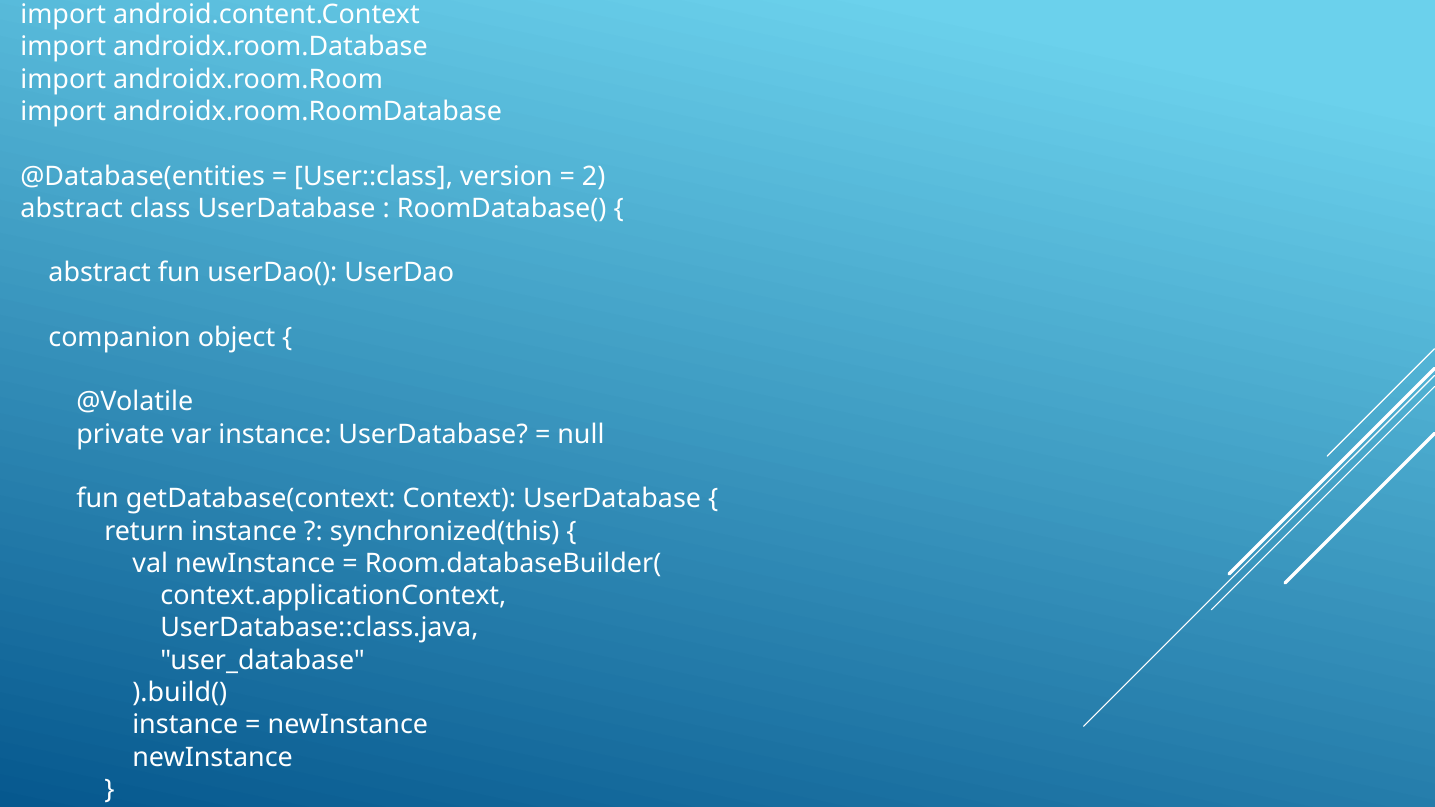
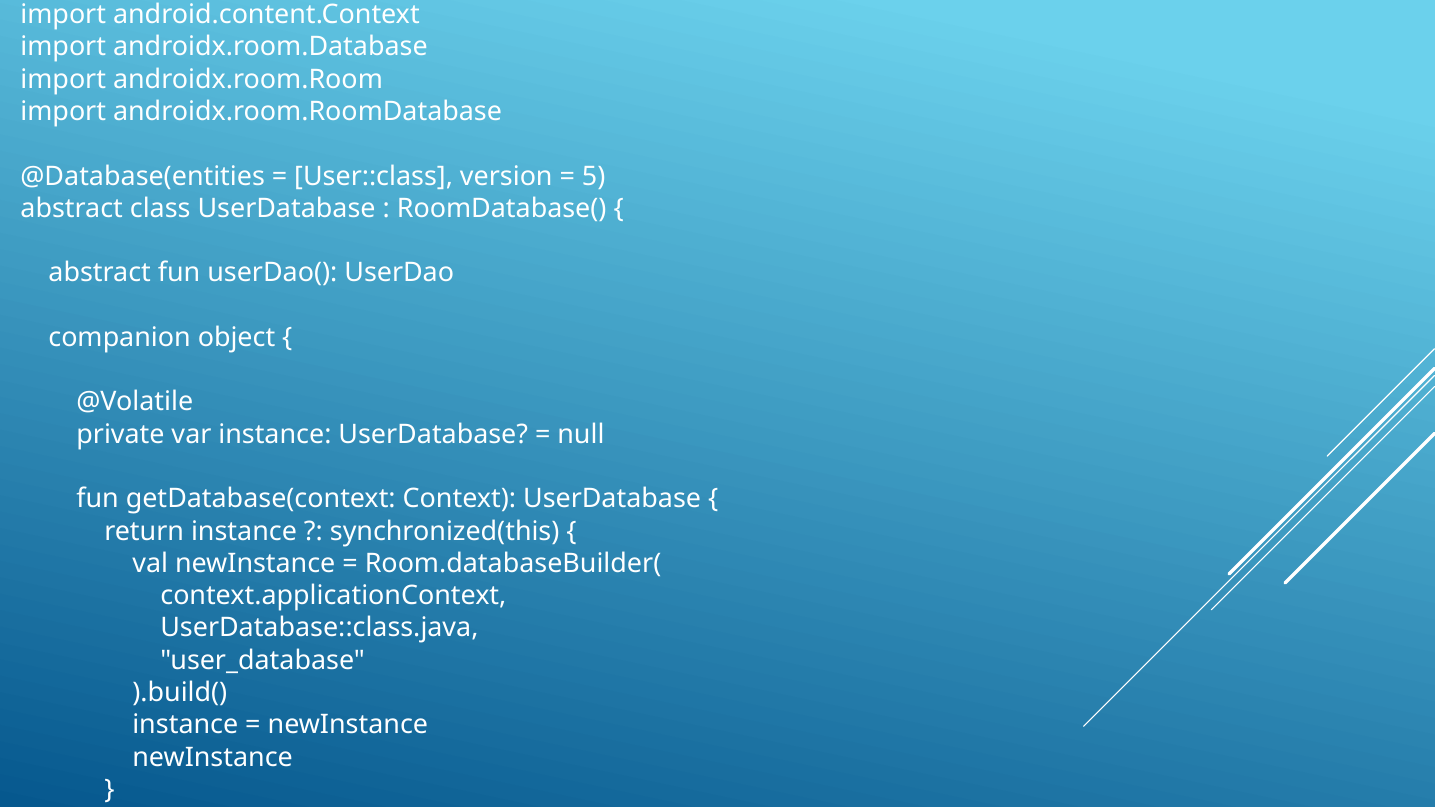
2: 2 -> 5 (594, 176)
